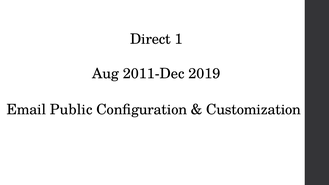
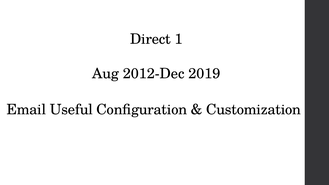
2011-Dec: 2011-Dec -> 2012-Dec (154, 74)
Public: Public -> Useful (71, 110)
